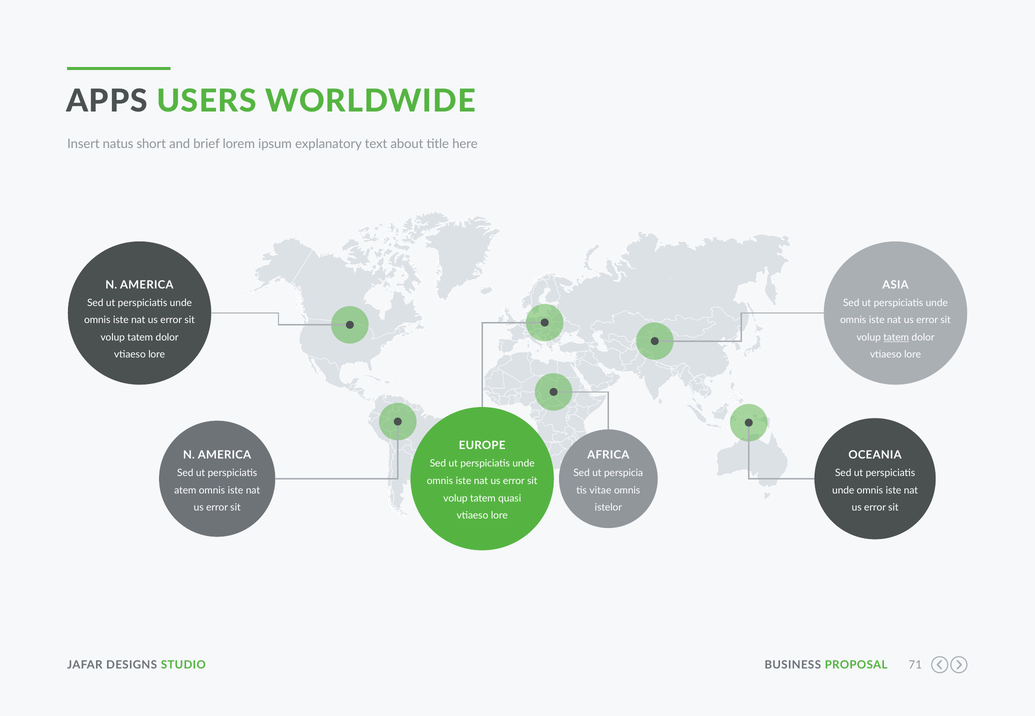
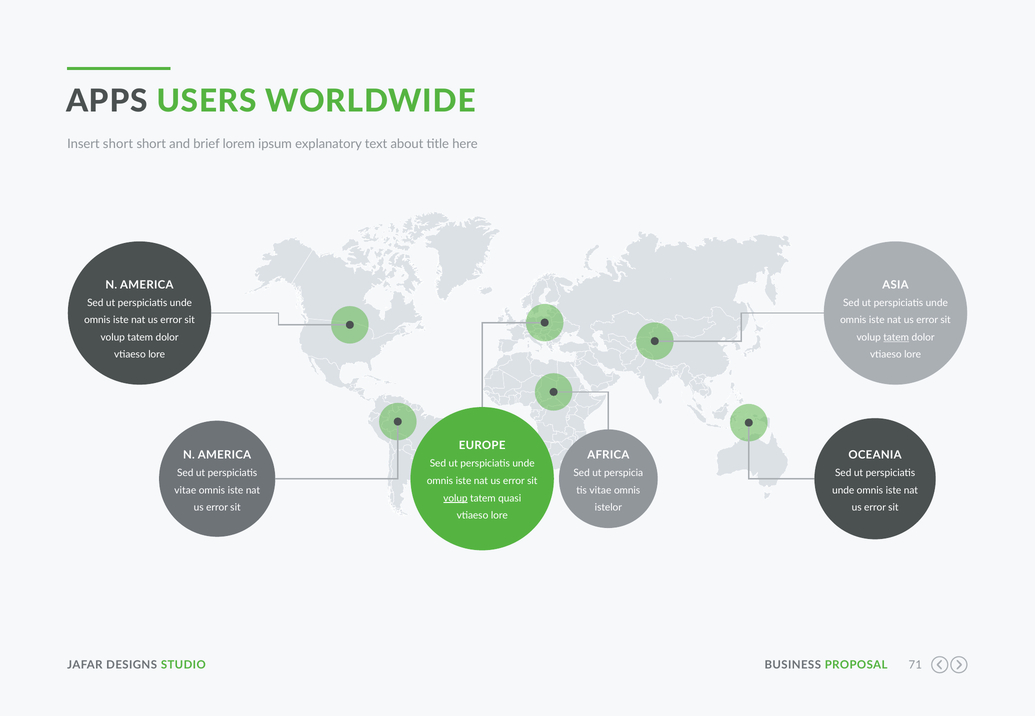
Insert natus: natus -> short (118, 144)
atem: atem -> vitae (185, 491)
volup underline: none -> present (455, 499)
